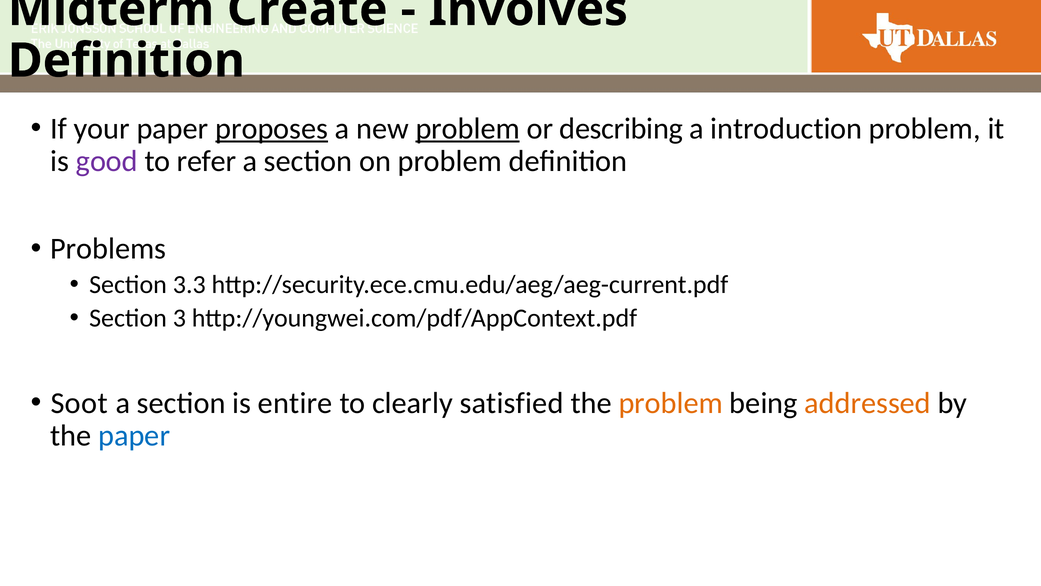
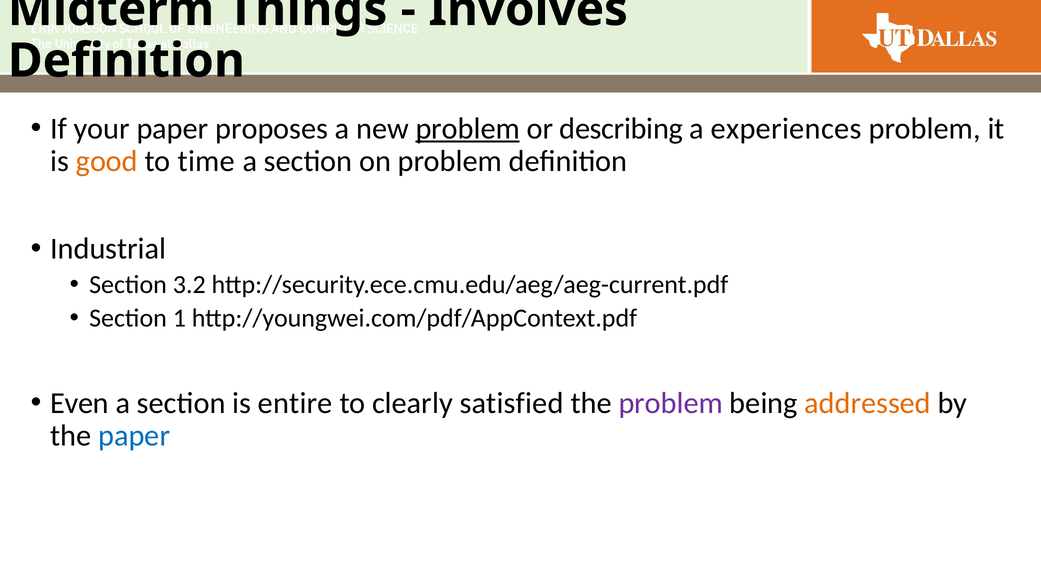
Create: Create -> Things (307, 9)
proposes underline: present -> none (272, 128)
introduction: introduction -> experiences (786, 128)
good colour: purple -> orange (107, 161)
refer: refer -> time (206, 161)
Problems: Problems -> Industrial (108, 248)
3.3: 3.3 -> 3.2 (189, 284)
3: 3 -> 1 (179, 318)
Soot: Soot -> Even (80, 403)
problem colour: orange -> purple (671, 403)
